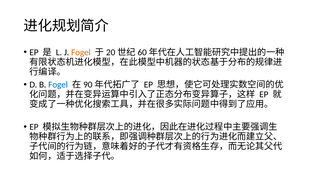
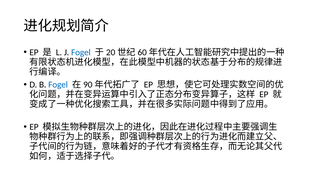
Fogel colour: orange -> blue (81, 52)
